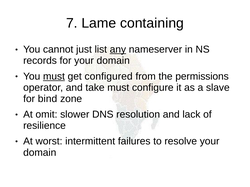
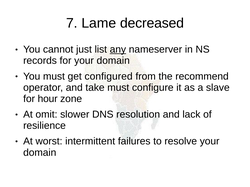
containing: containing -> decreased (152, 23)
must underline: present -> none (54, 77)
permissions: permissions -> recommend (202, 77)
bind: bind -> hour (48, 99)
